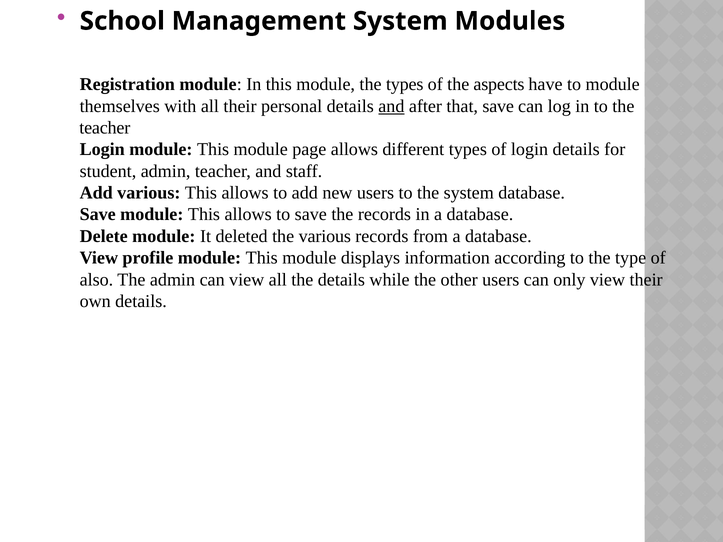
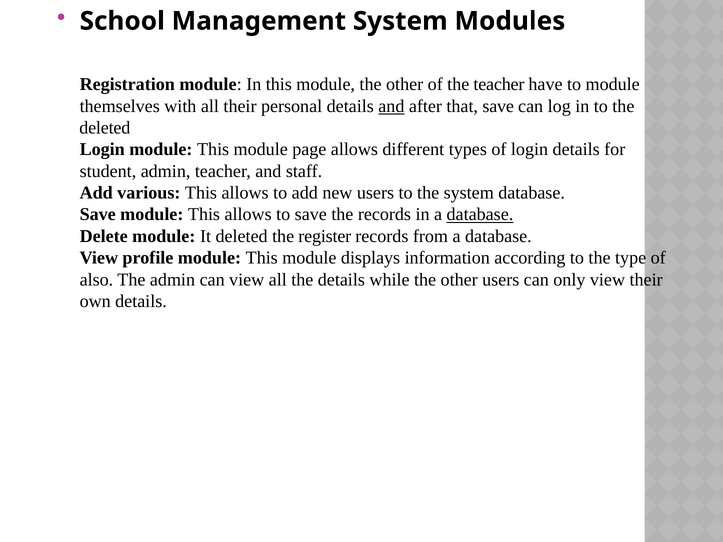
module the types: types -> other (405, 84)
the aspects: aspects -> teacher (499, 84)
teacher: teacher -> deleted (105, 128)
database underline: none -> present (480, 215)
the various: various -> register (325, 236)
